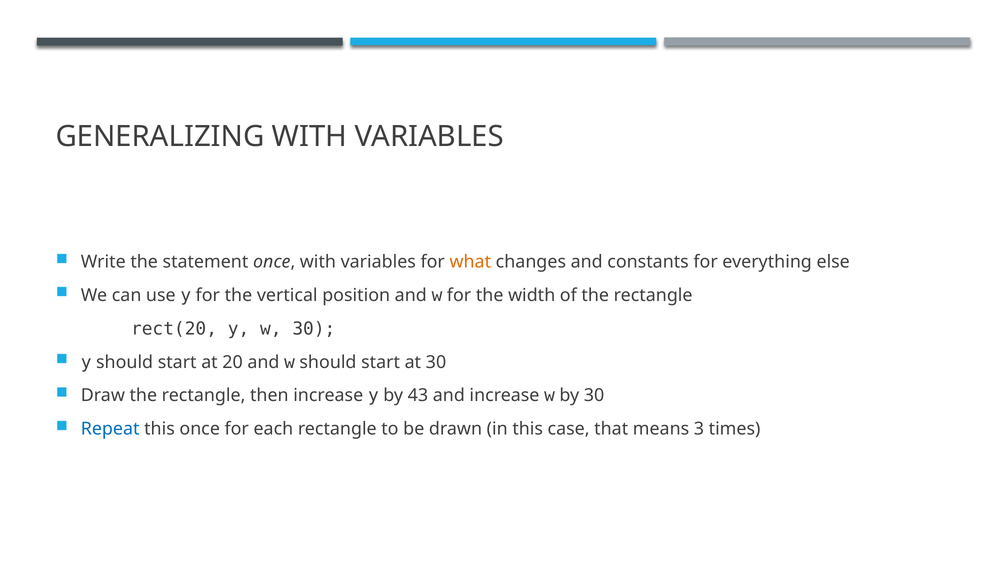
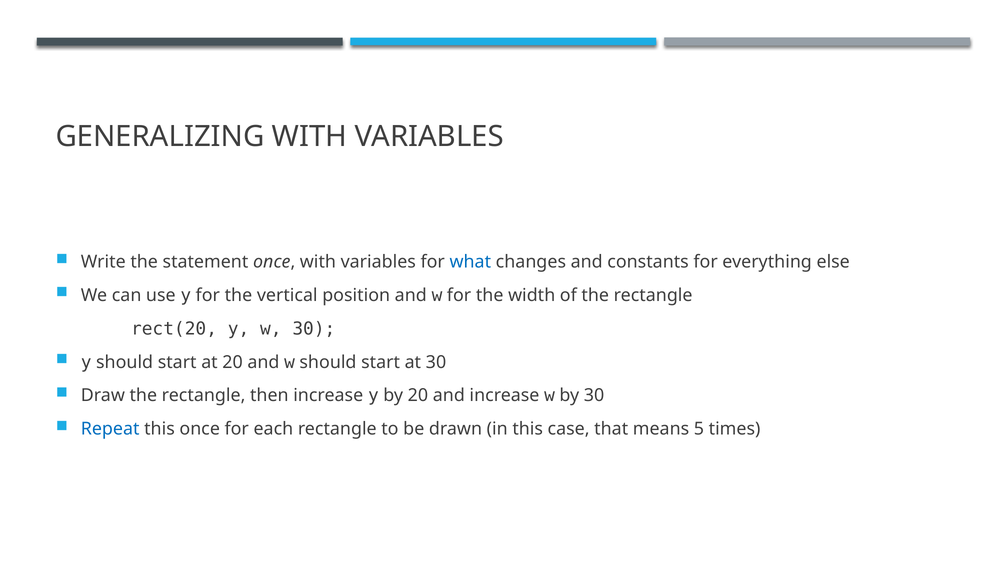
what colour: orange -> blue (470, 262)
by 43: 43 -> 20 (418, 396)
3: 3 -> 5 (699, 429)
